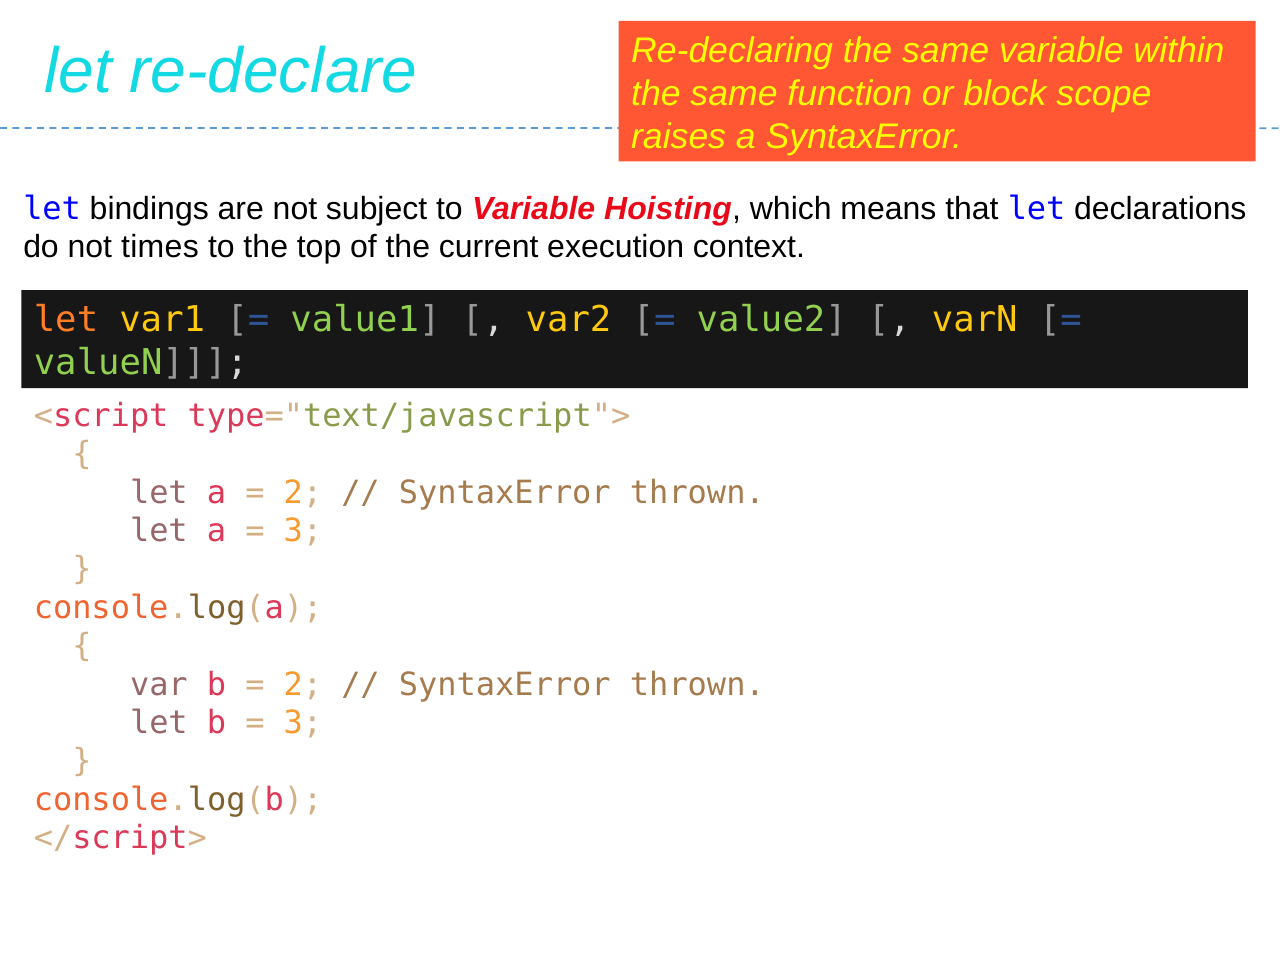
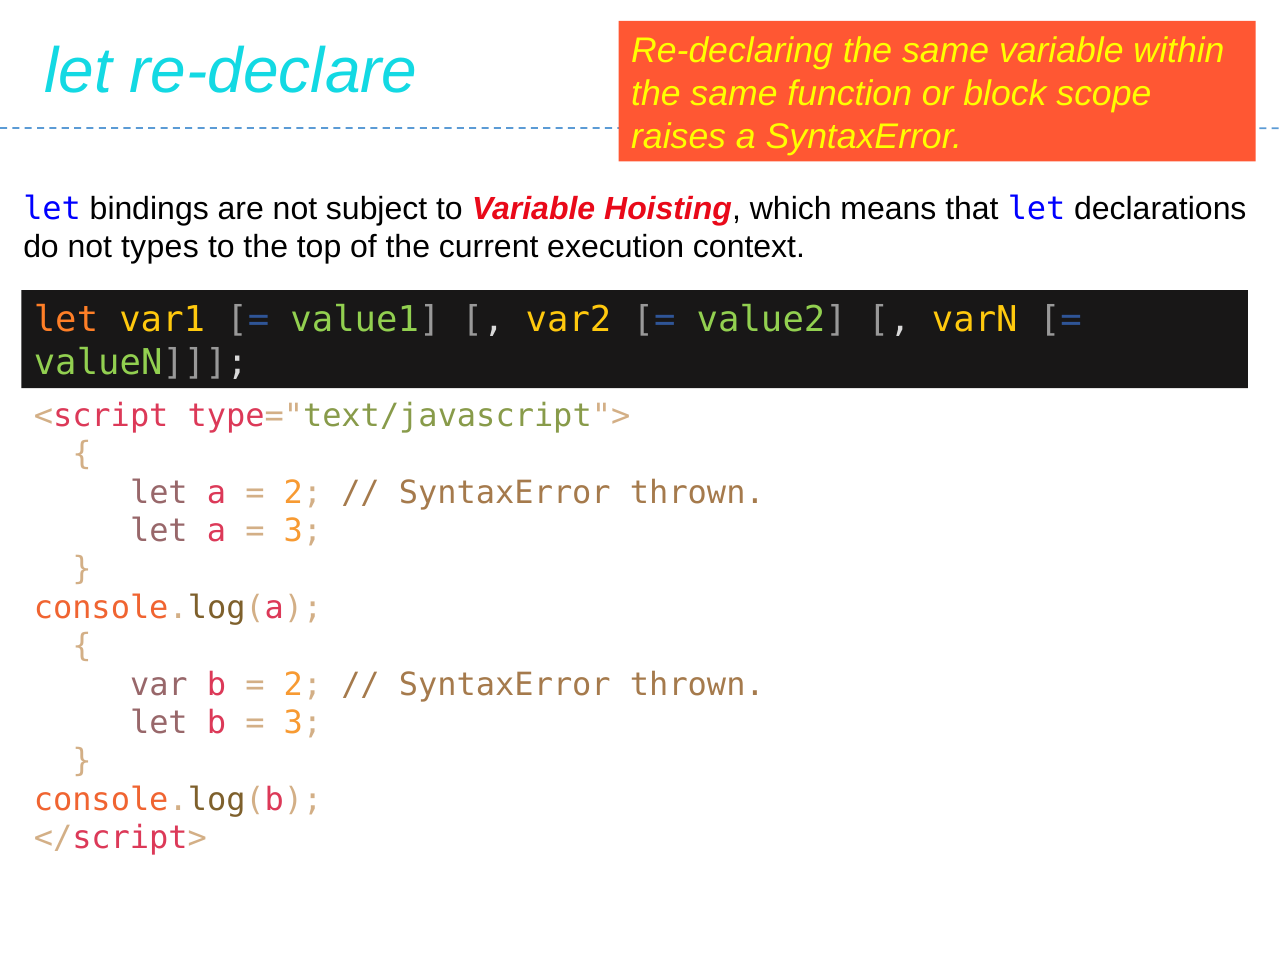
times: times -> types (160, 247)
